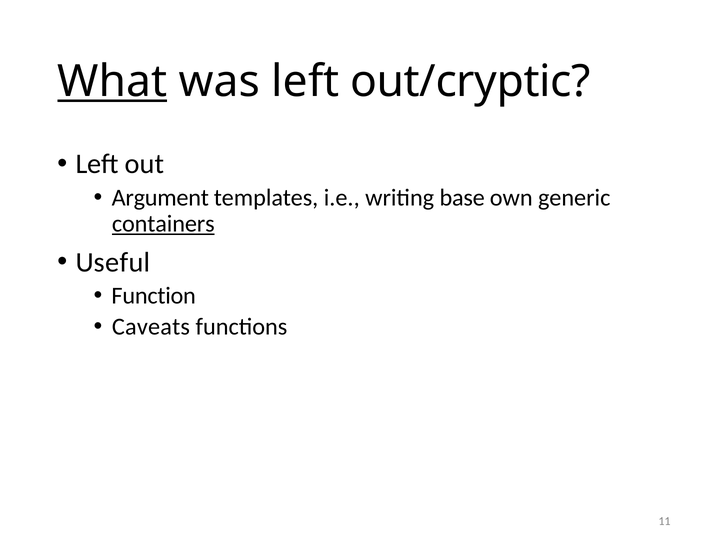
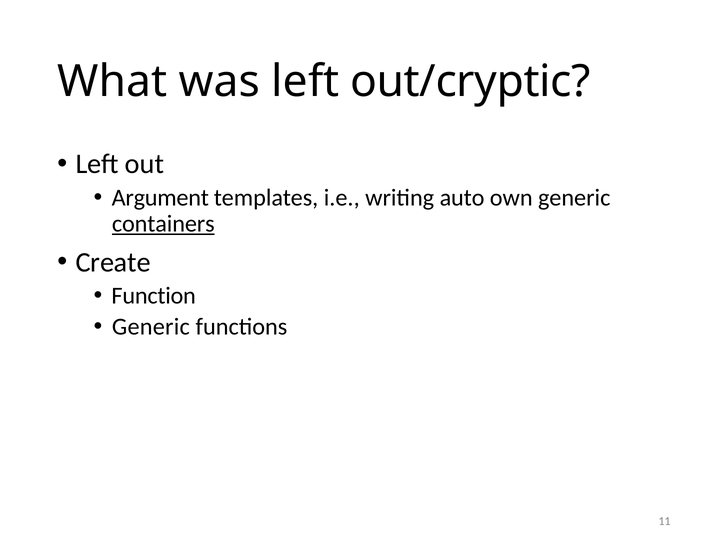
What underline: present -> none (112, 82)
base: base -> auto (462, 198)
Useful: Useful -> Create (113, 262)
Caveats: Caveats -> Generic (151, 327)
